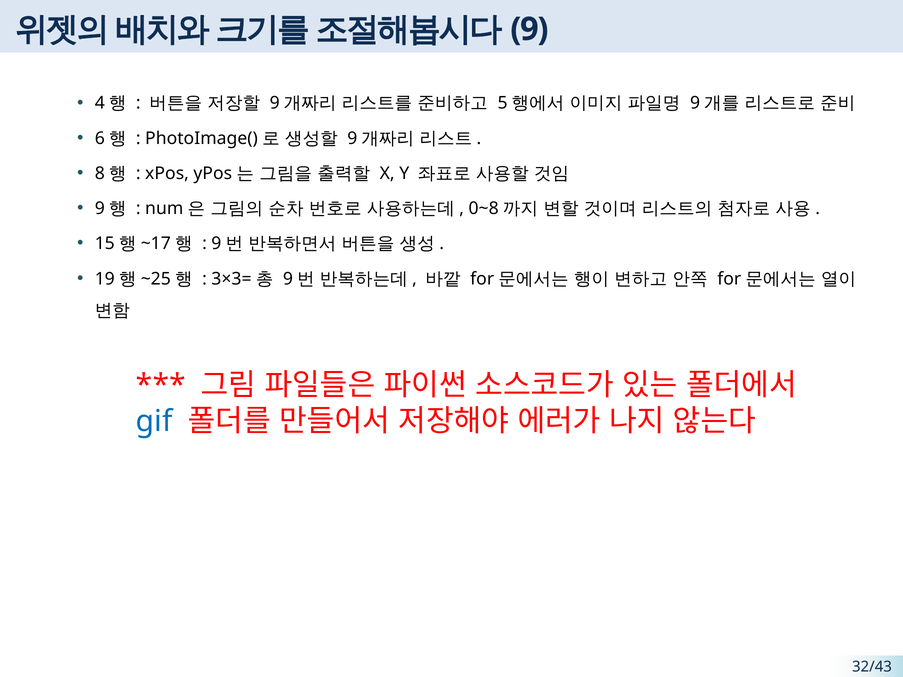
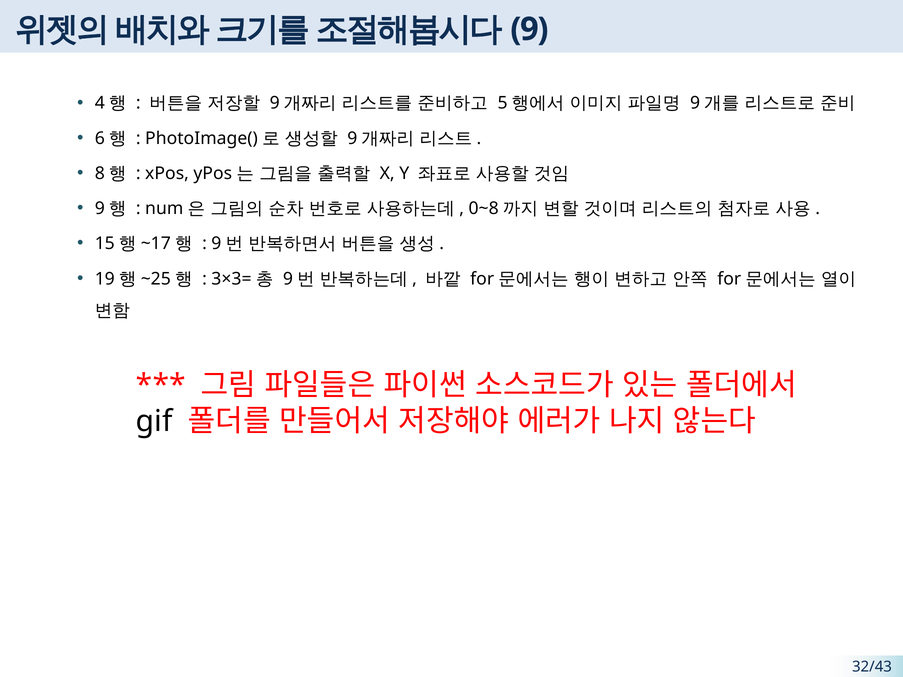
gif colour: blue -> black (154, 422)
